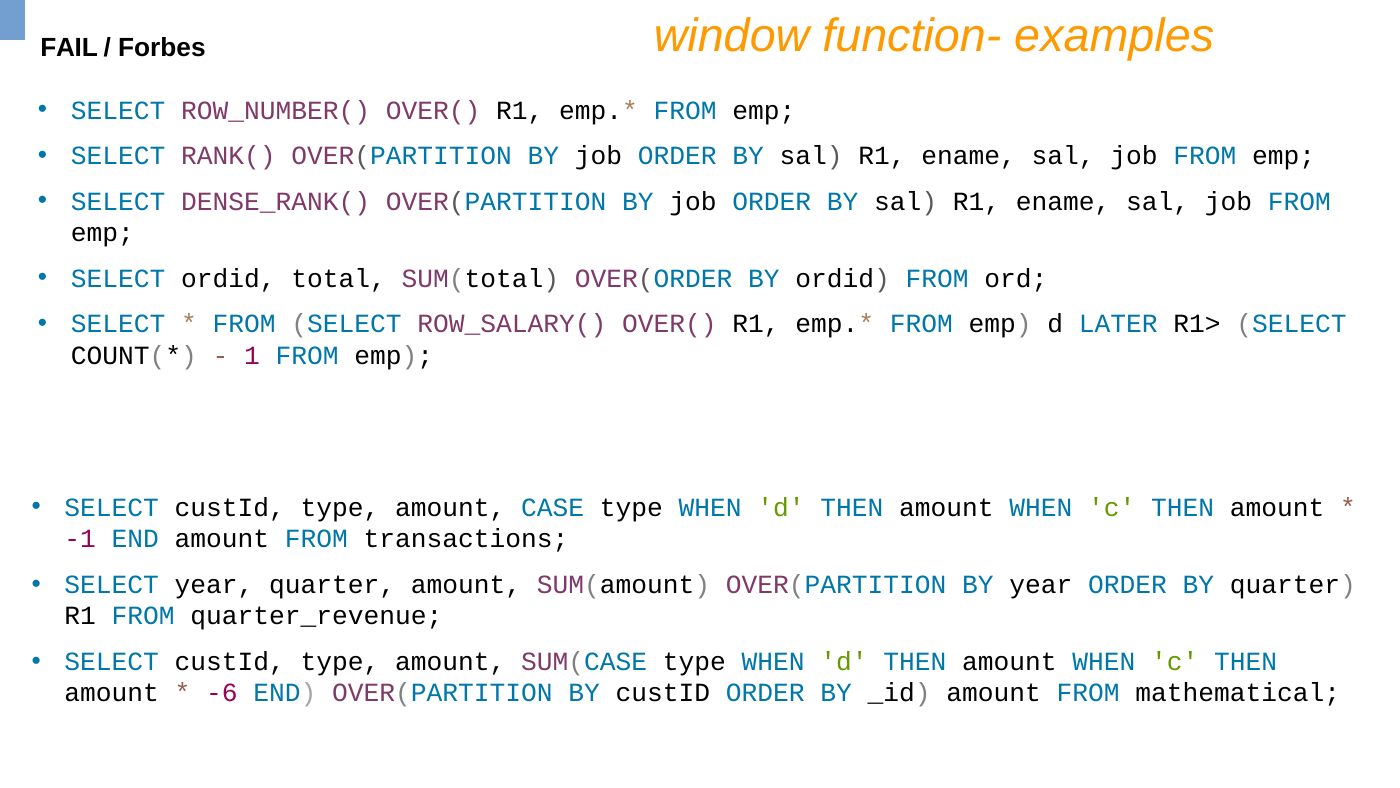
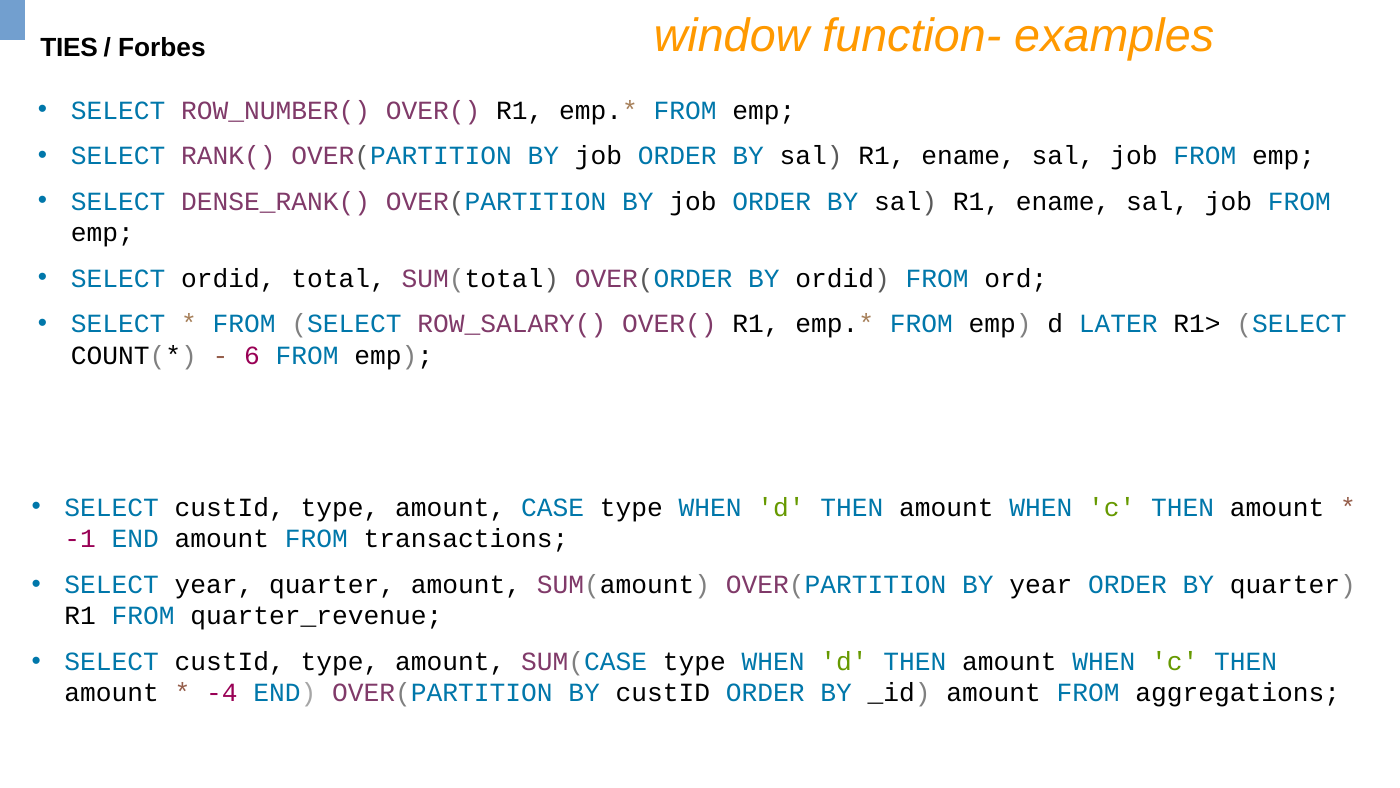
FAIL: FAIL -> TIES (69, 47)
1: 1 -> 6 (252, 355)
-6: -6 -> -4 (222, 693)
mathematical: mathematical -> aggregations (1238, 693)
